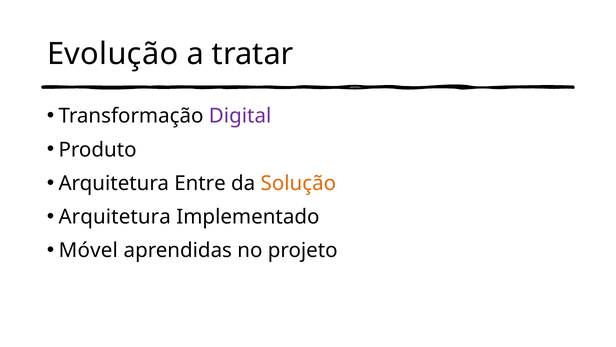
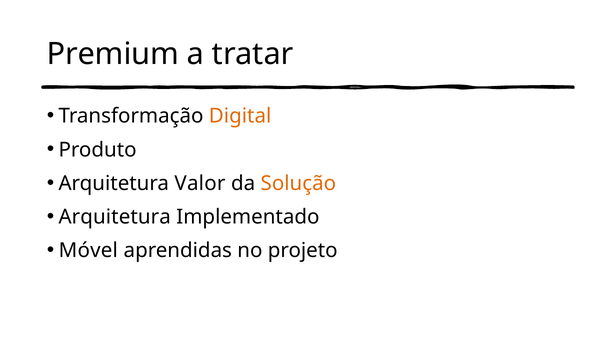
Evolução: Evolução -> Premium (113, 54)
Digital colour: purple -> orange (240, 116)
Entre: Entre -> Valor (200, 183)
